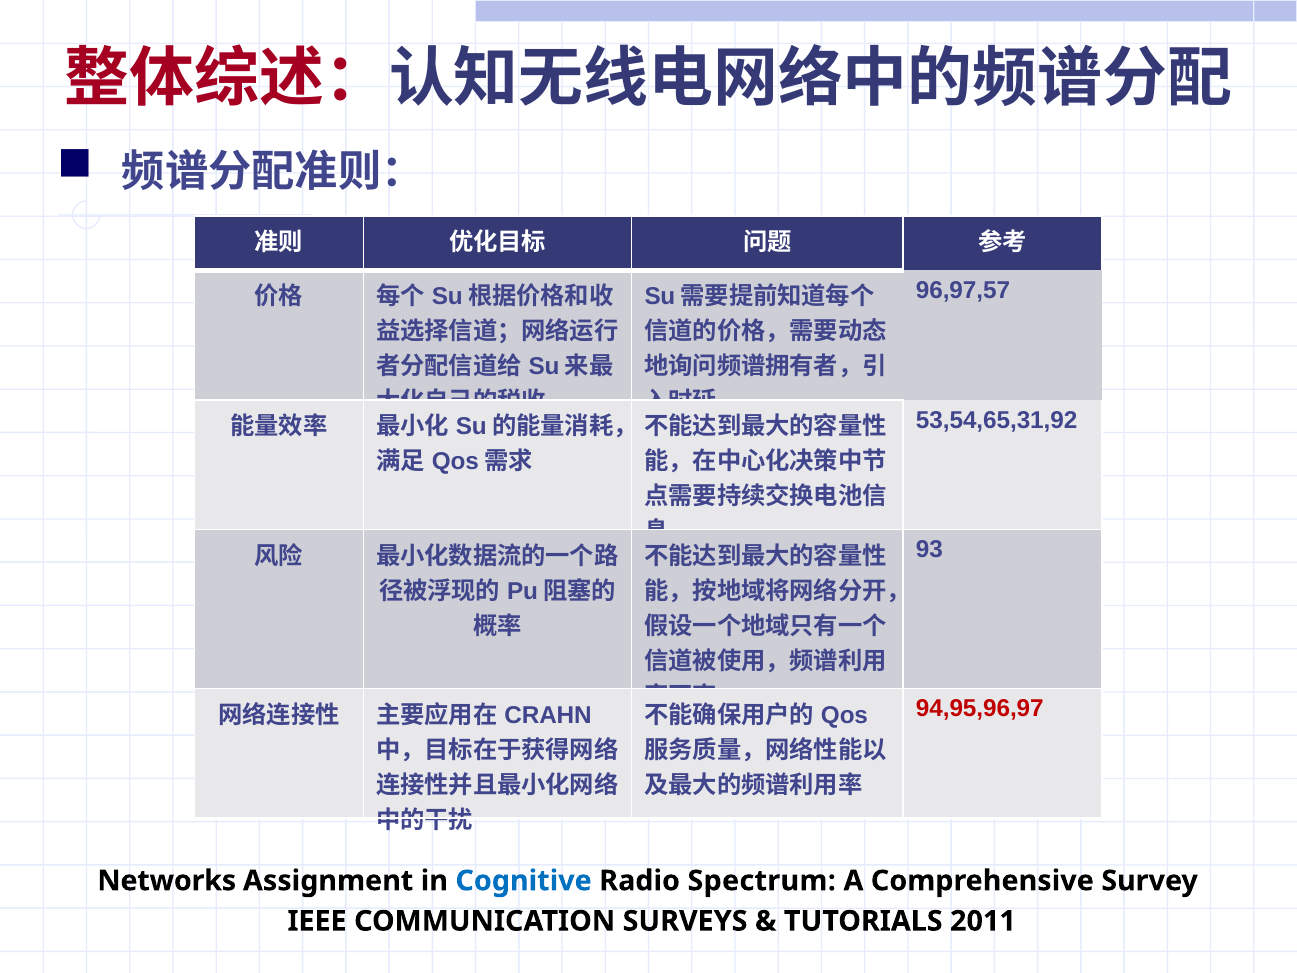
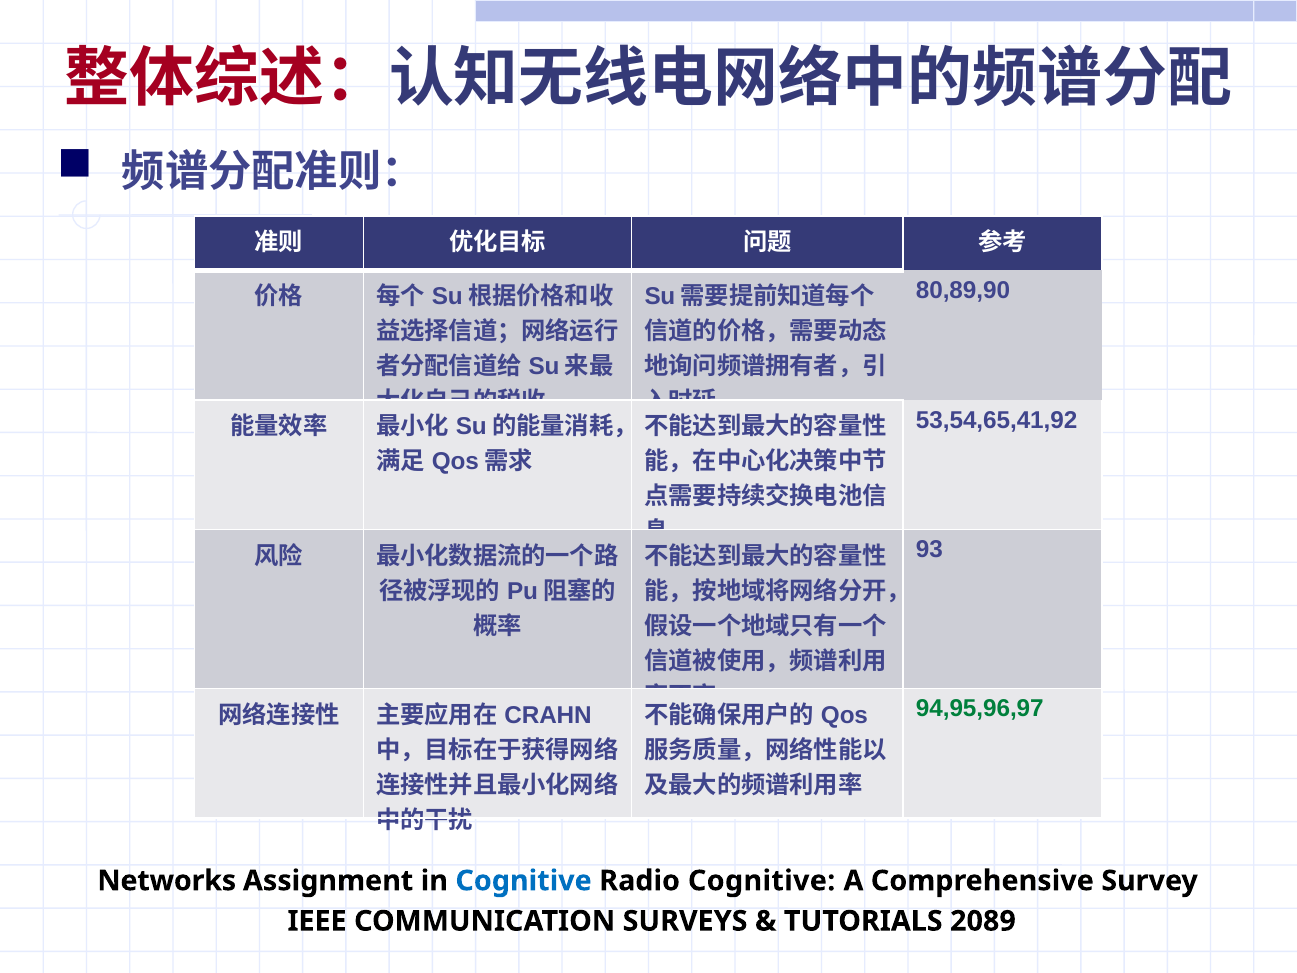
96,97,57: 96,97,57 -> 80,89,90 (963, 290)
53,54,65,31,92: 53,54,65,31,92 -> 53,54,65,41,92 (997, 420)
94,95,96,97 colour: red -> green (980, 709)
Radio Spectrum: Spectrum -> Cognitive (762, 881)
2011: 2011 -> 2089 (983, 921)
